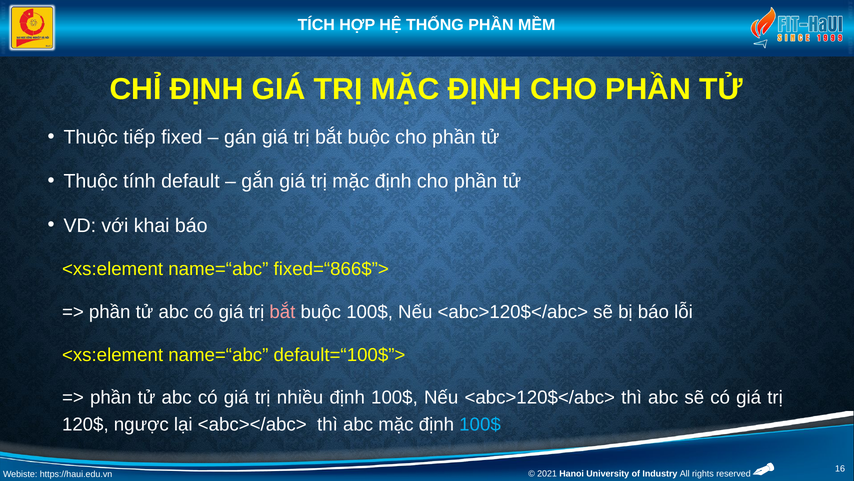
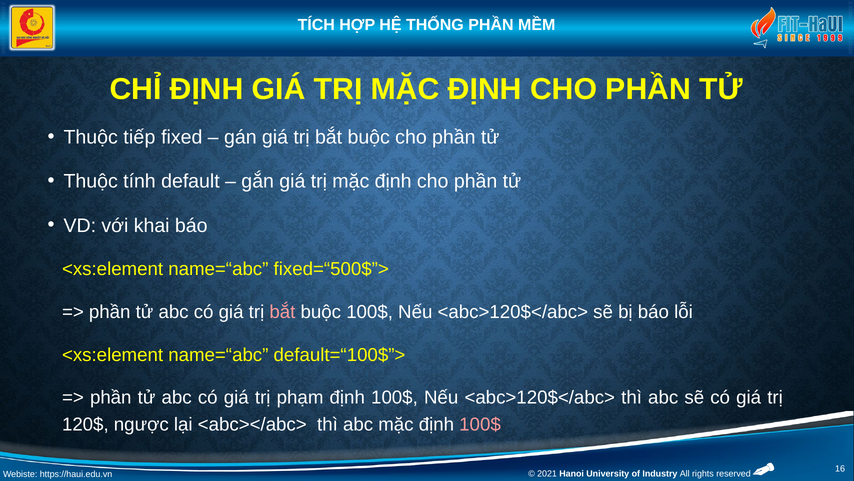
fixed=“866$”>: fixed=“866$”> -> fixed=“500$”> (331, 269)
nhiều: nhiều -> phạm (300, 397)
100$ colour: light blue -> pink (480, 424)
